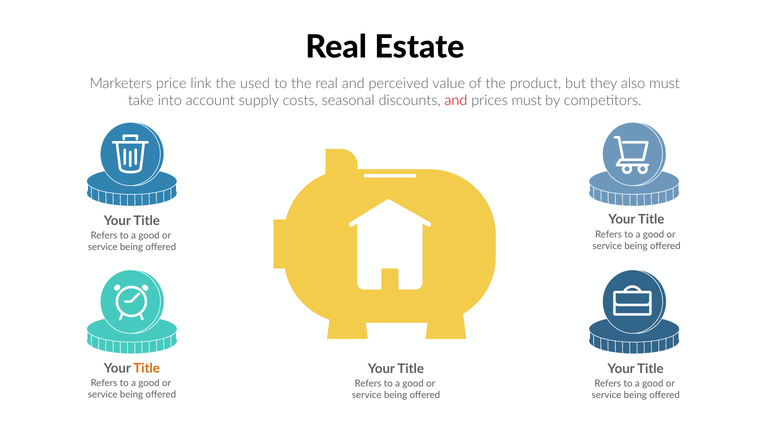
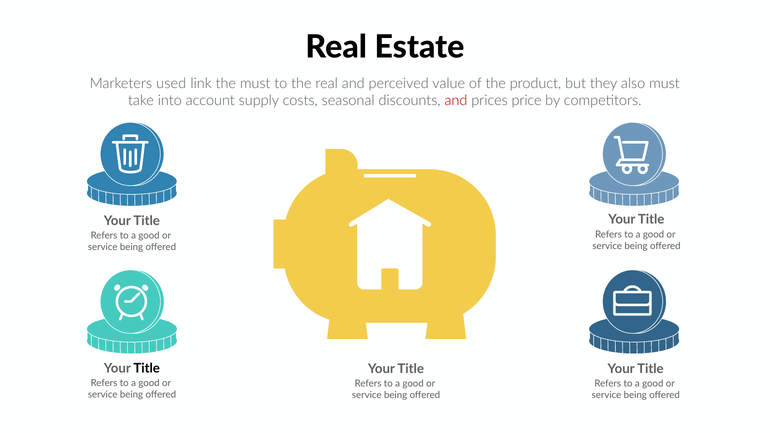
price: price -> used (171, 83)
the used: used -> must (255, 83)
prices must: must -> price (527, 101)
Title colour: orange -> black (147, 369)
